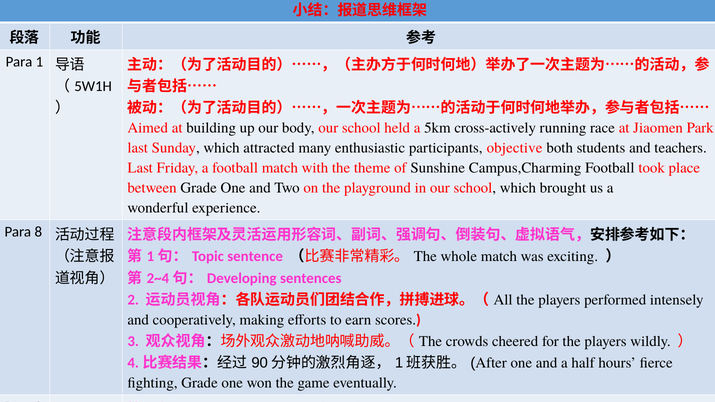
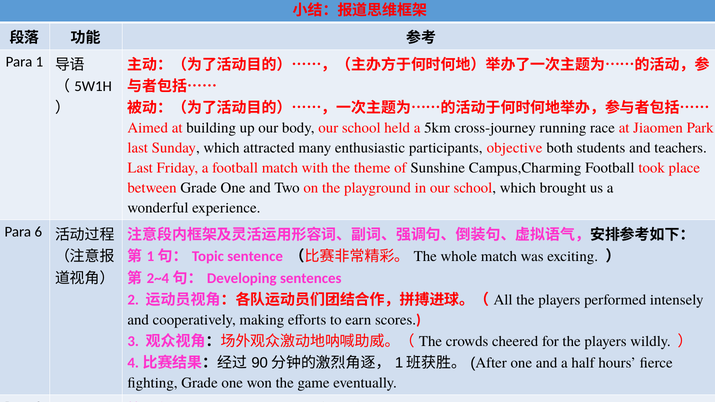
cross-actively: cross-actively -> cross-journey (495, 128)
8: 8 -> 6 (38, 232)
